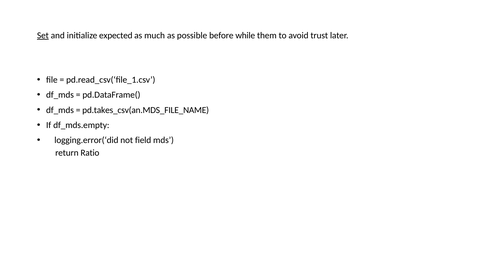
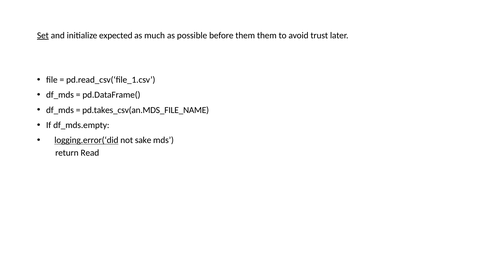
before while: while -> them (245, 35)
logging.error(‘did underline: none -> present (86, 140)
field: field -> sake (143, 140)
Ratio: Ratio -> Read (90, 152)
